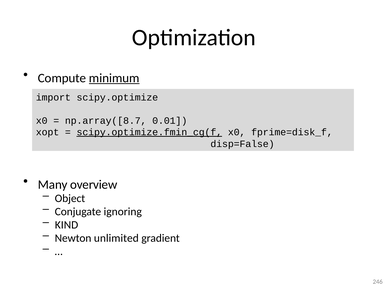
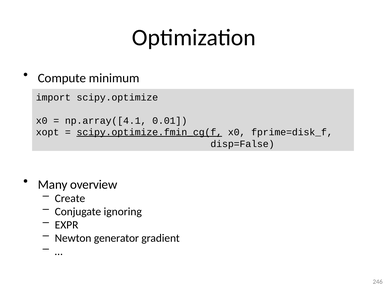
minimum underline: present -> none (114, 78)
np.array([8.7: np.array([8.7 -> np.array([4.1 (106, 121)
Object: Object -> Create (70, 198)
KIND: KIND -> EXPR (67, 225)
unlimited: unlimited -> generator (116, 238)
